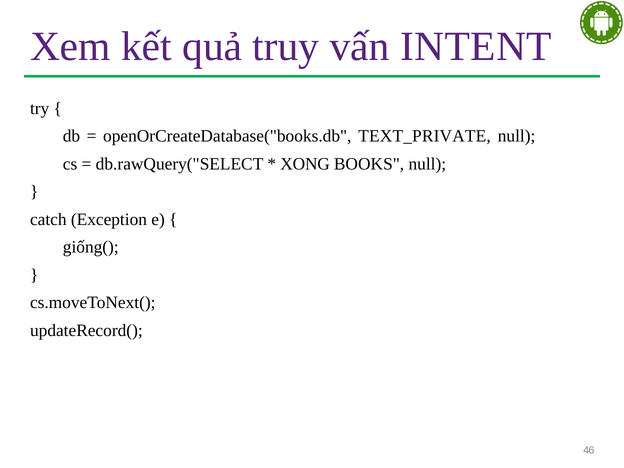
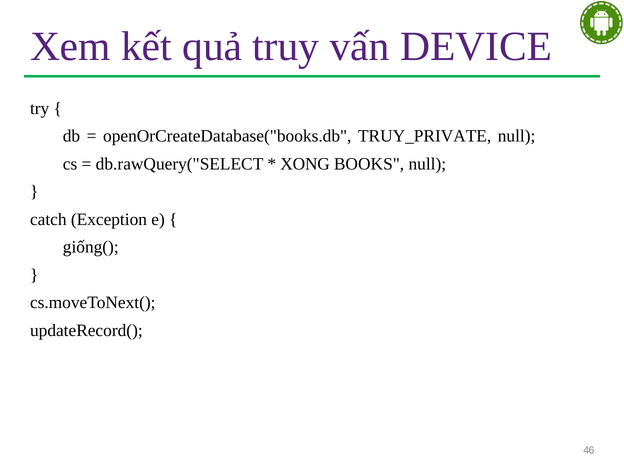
INTENT: INTENT -> DEVICE (476, 46)
TEXT_PRIVATE: TEXT_PRIVATE -> TRUY_PRIVATE (425, 136)
